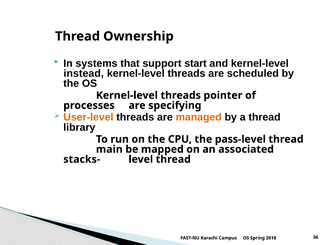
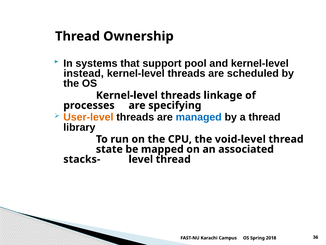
start: start -> pool (195, 63)
pointer: pointer -> linkage (223, 95)
managed colour: orange -> blue (199, 117)
pass-level: pass-level -> void-level (240, 139)
main: main -> state (109, 149)
